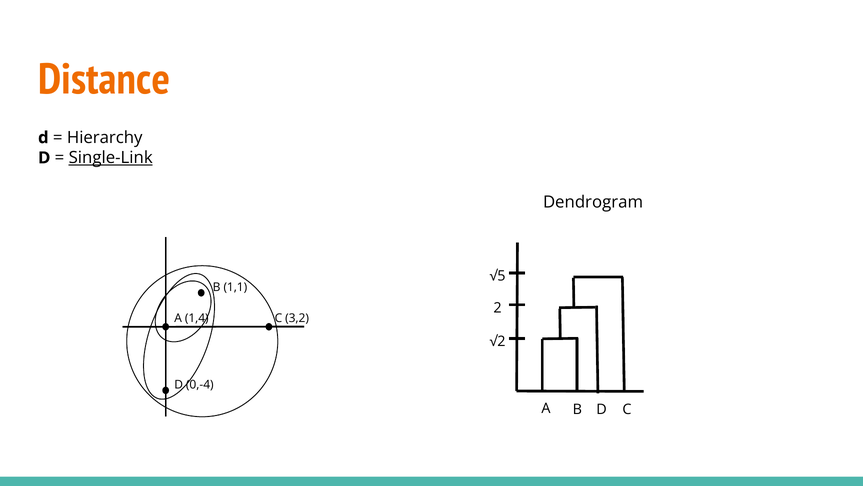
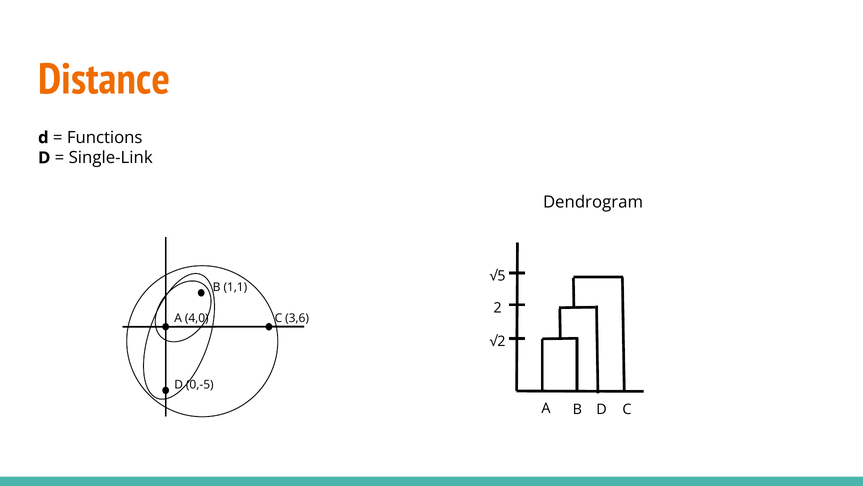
Hierarchy: Hierarchy -> Functions (105, 138)
Single-Link underline: present -> none (111, 158)
1,4: 1,4 -> 4,0 (197, 318)
3,2: 3,2 -> 3,6 (297, 318)
0,-4: 0,-4 -> 0,-5 (200, 384)
